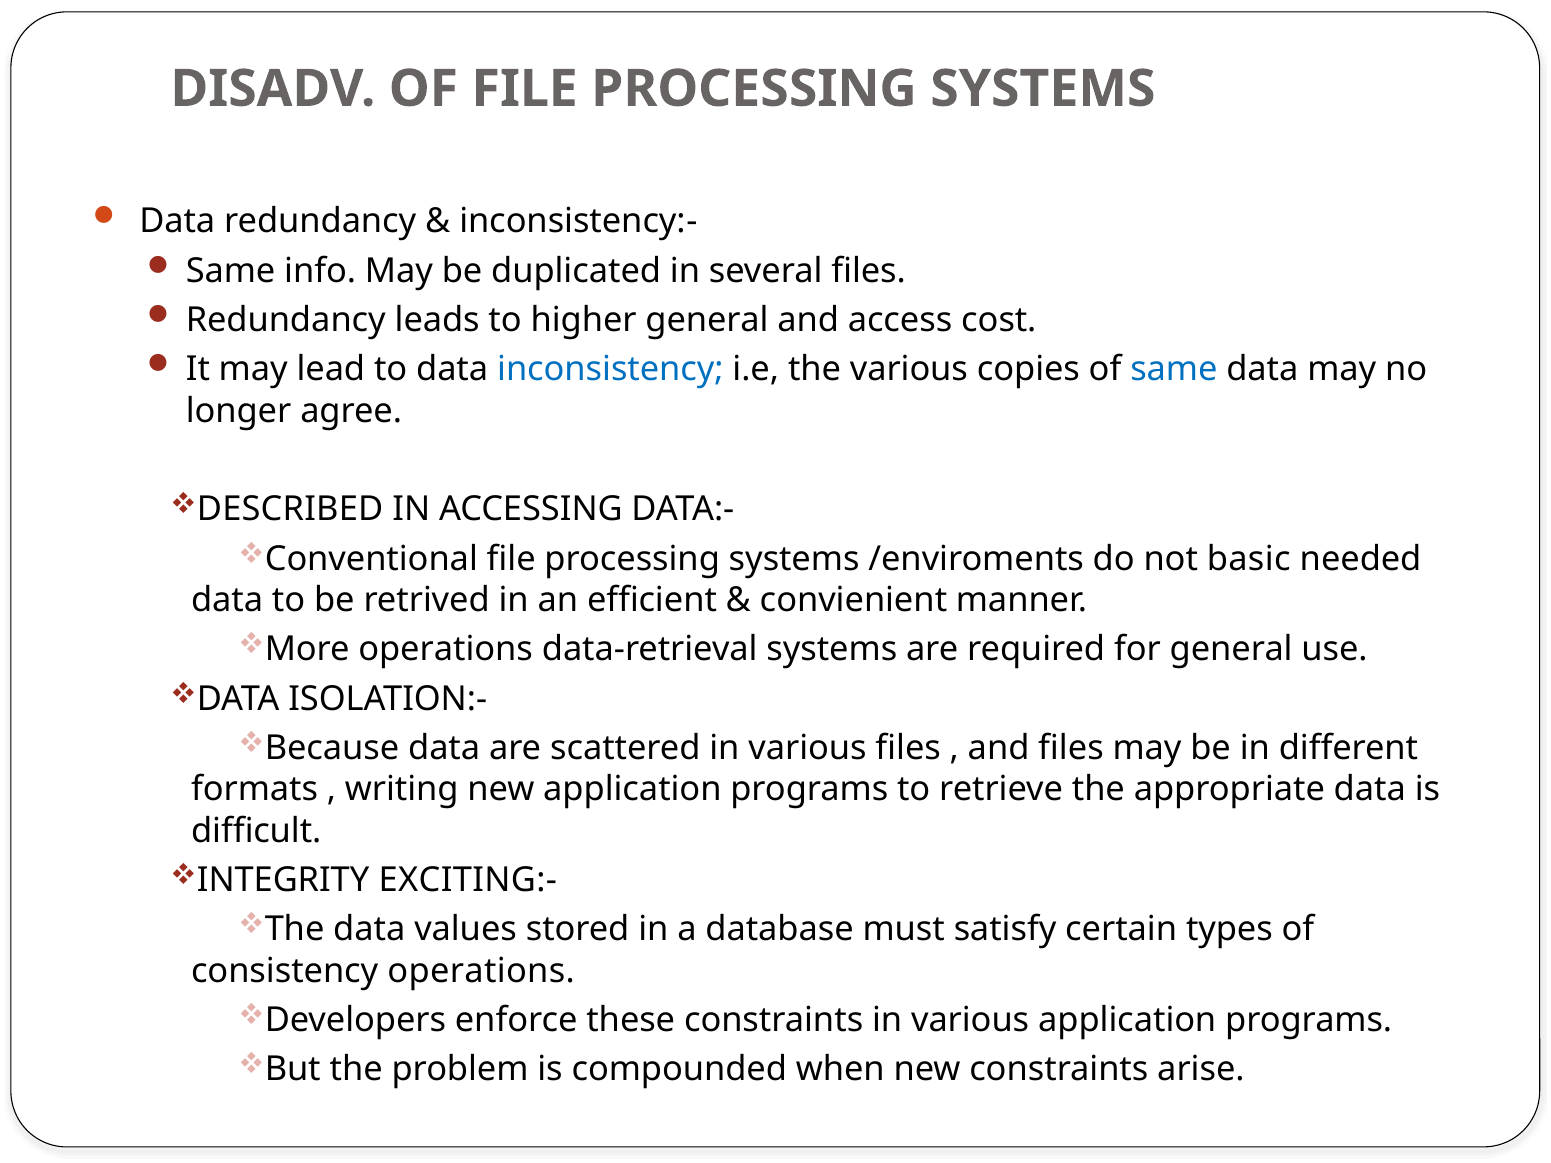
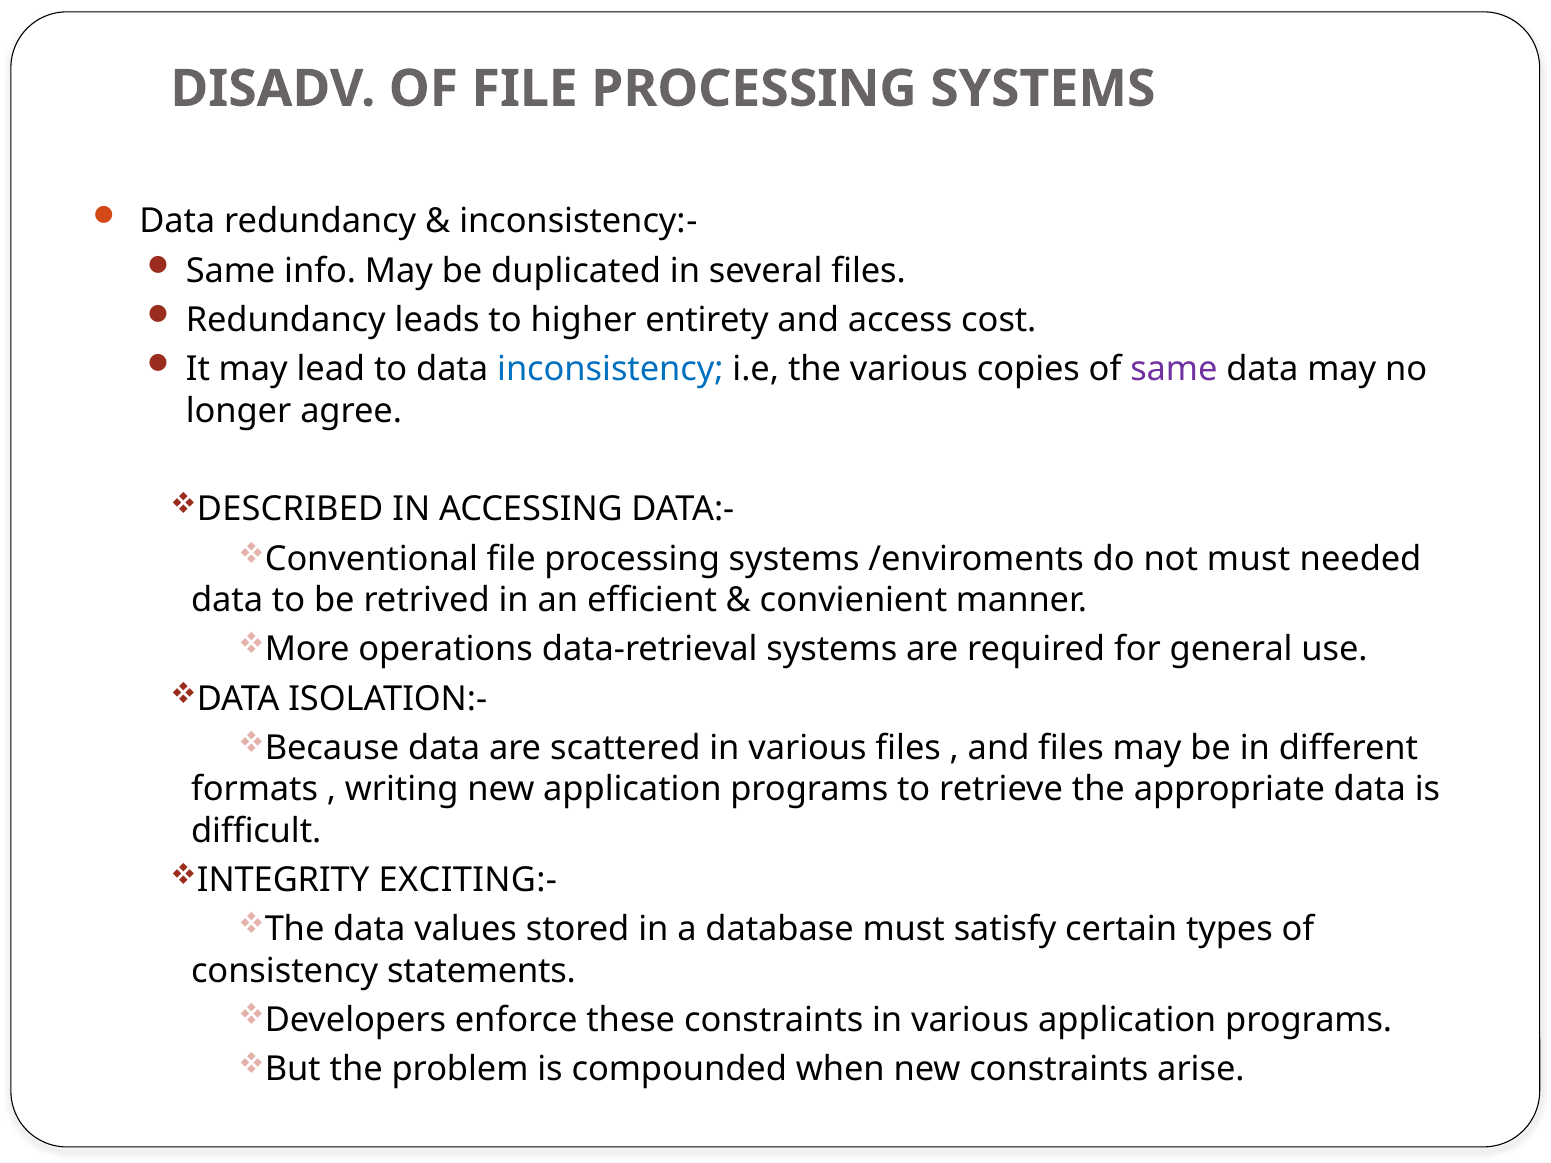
higher general: general -> entirety (707, 320)
same colour: blue -> purple (1174, 369)
not basic: basic -> must (1249, 559)
consistency operations: operations -> statements (481, 971)
